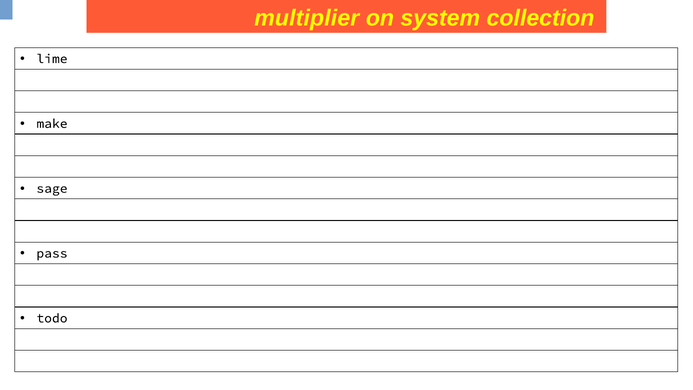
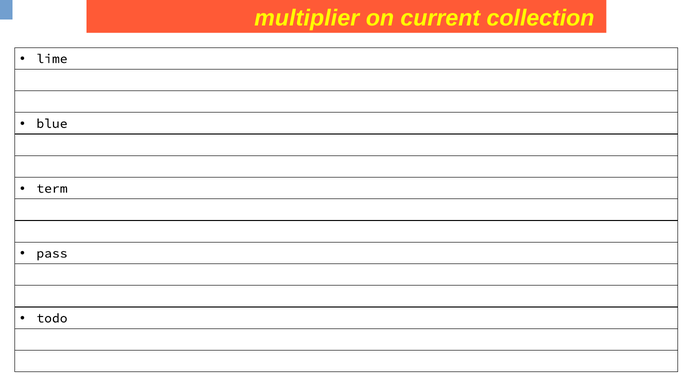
system: system -> current (440, 18)
make: make -> blue (52, 124)
sage: sage -> term (52, 188)
